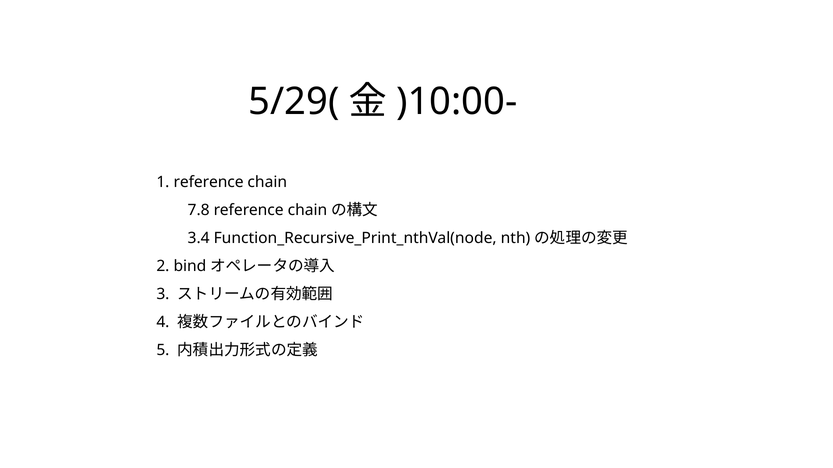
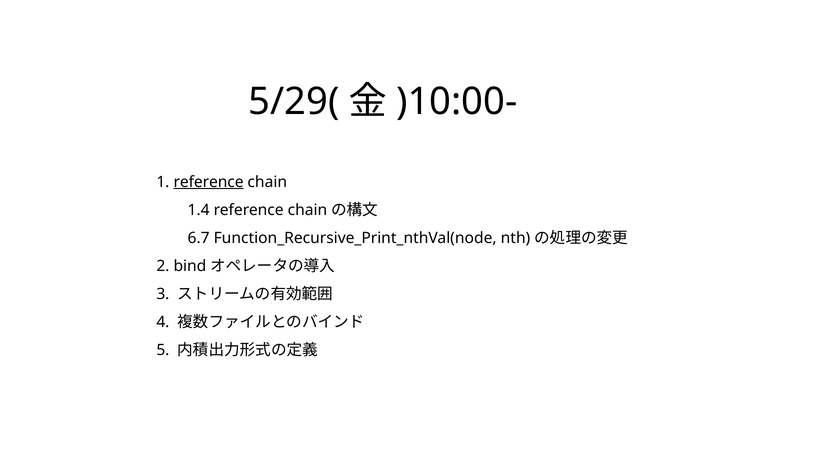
reference underline: none -> present (209, 182)
7.8: 7.8 -> 1.4 (199, 210)
3.4: 3.4 -> 6.7 (199, 238)
